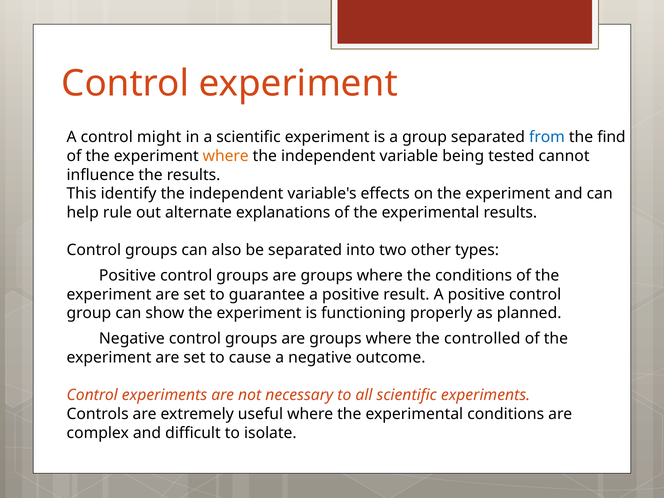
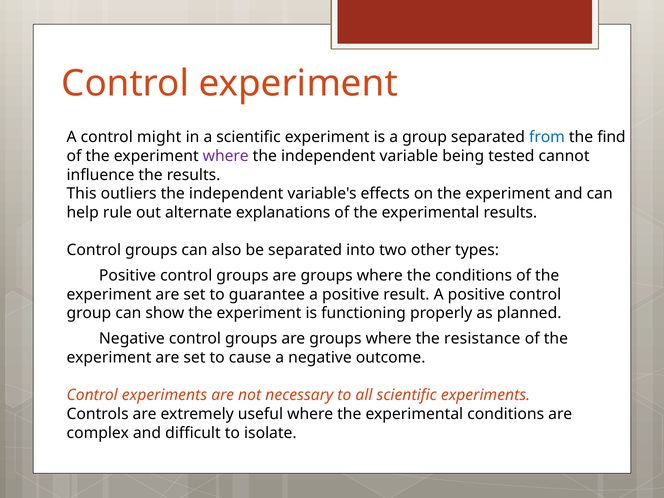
where colour: orange -> purple (226, 156)
identify: identify -> outliers (129, 194)
controlled: controlled -> resistance (482, 339)
